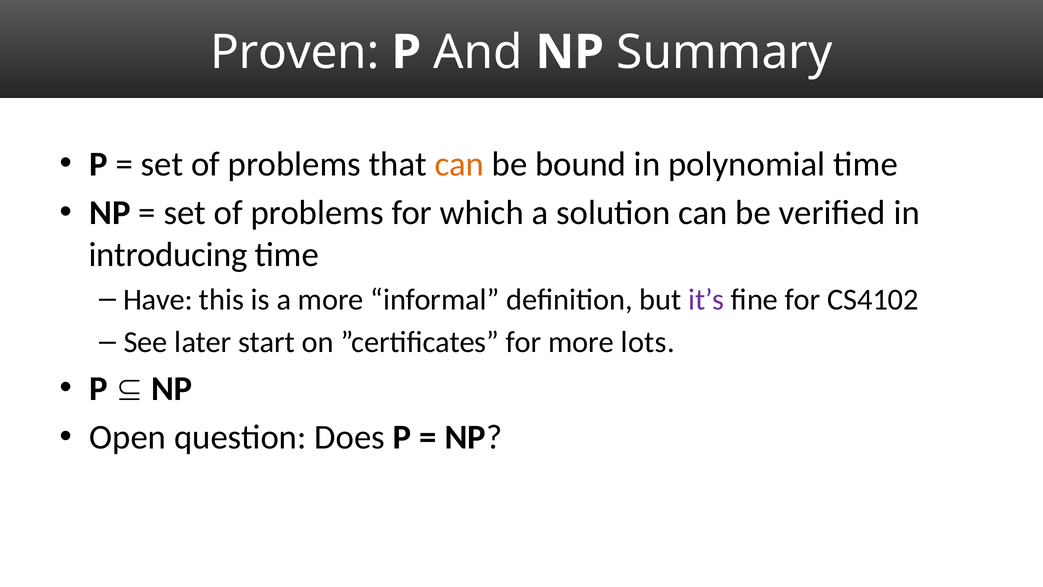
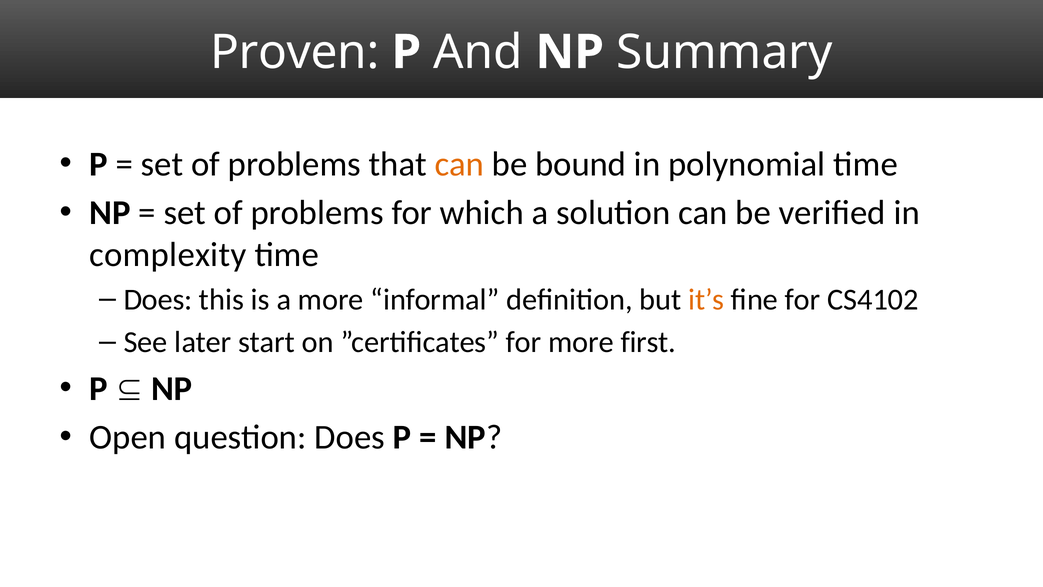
introducing: introducing -> complexity (168, 255)
Have: Have -> Does (158, 299)
it’s colour: purple -> orange (706, 299)
lots: lots -> first (648, 342)
